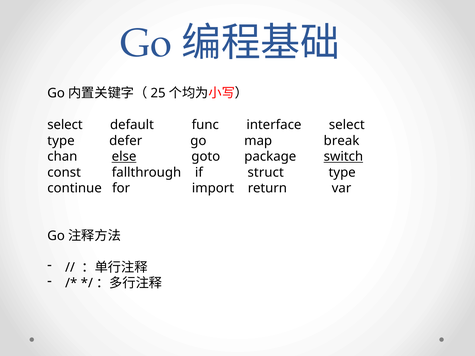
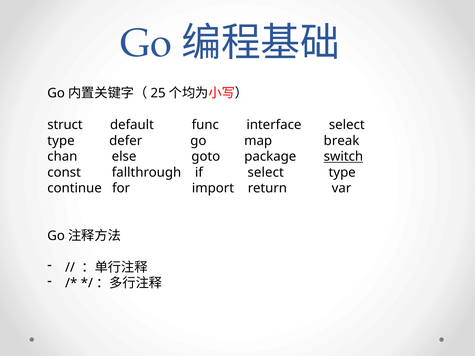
select: select -> struct (65, 125)
else underline: present -> none (124, 157)
if struct: struct -> select (266, 173)
